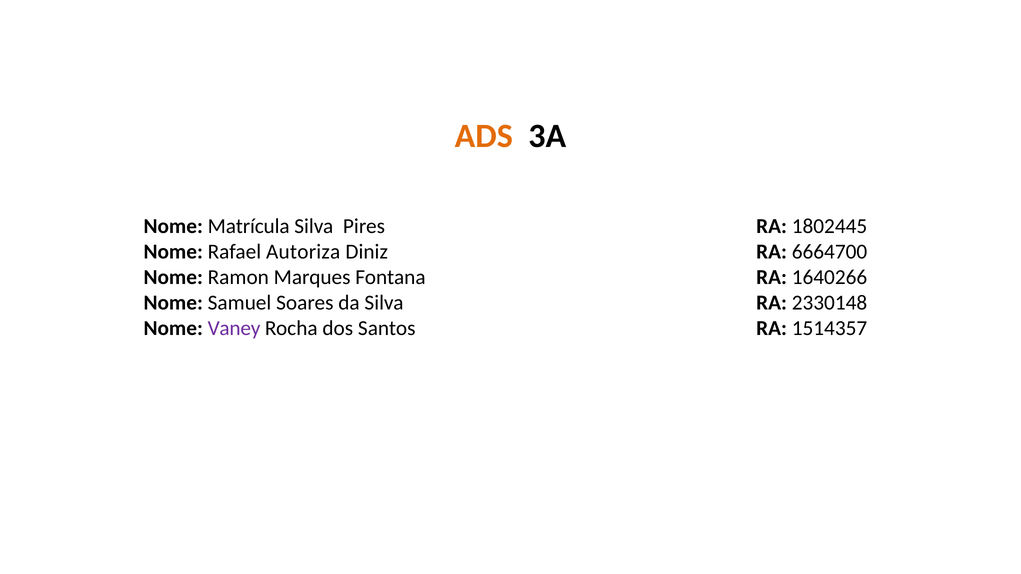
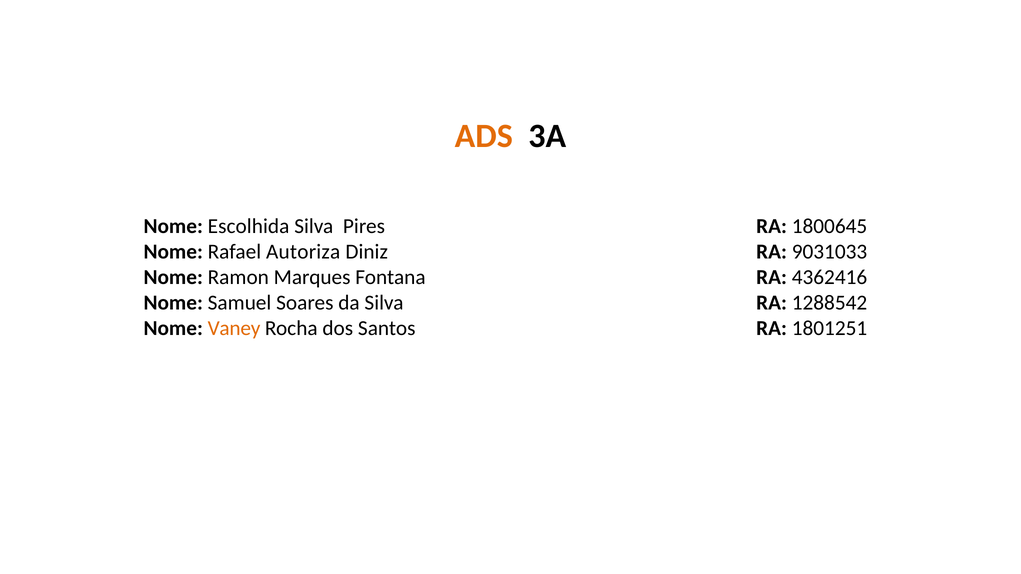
Matrícula: Matrícula -> Escolhida (249, 226)
1802445: 1802445 -> 1800645 (829, 226)
6664700: 6664700 -> 9031033 (829, 252)
1640266: 1640266 -> 4362416 (829, 277)
2330148: 2330148 -> 1288542 (829, 303)
Vaney colour: purple -> orange (234, 328)
1514357: 1514357 -> 1801251 (829, 328)
